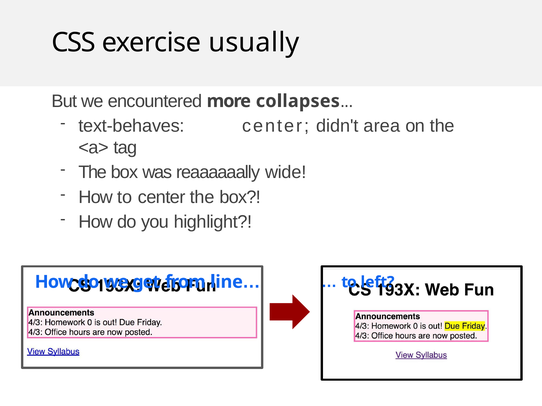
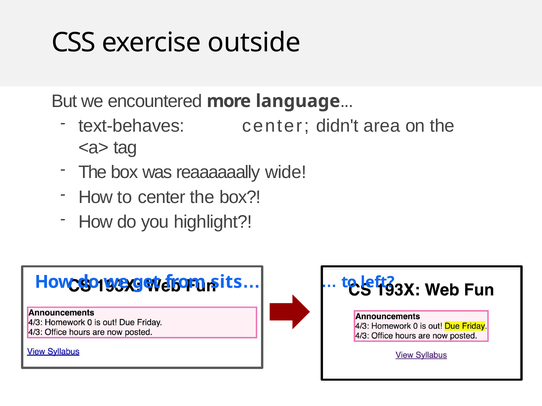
usually: usually -> outside (254, 43)
collapses: collapses -> language (298, 101)
line: line -> sits (226, 282)
